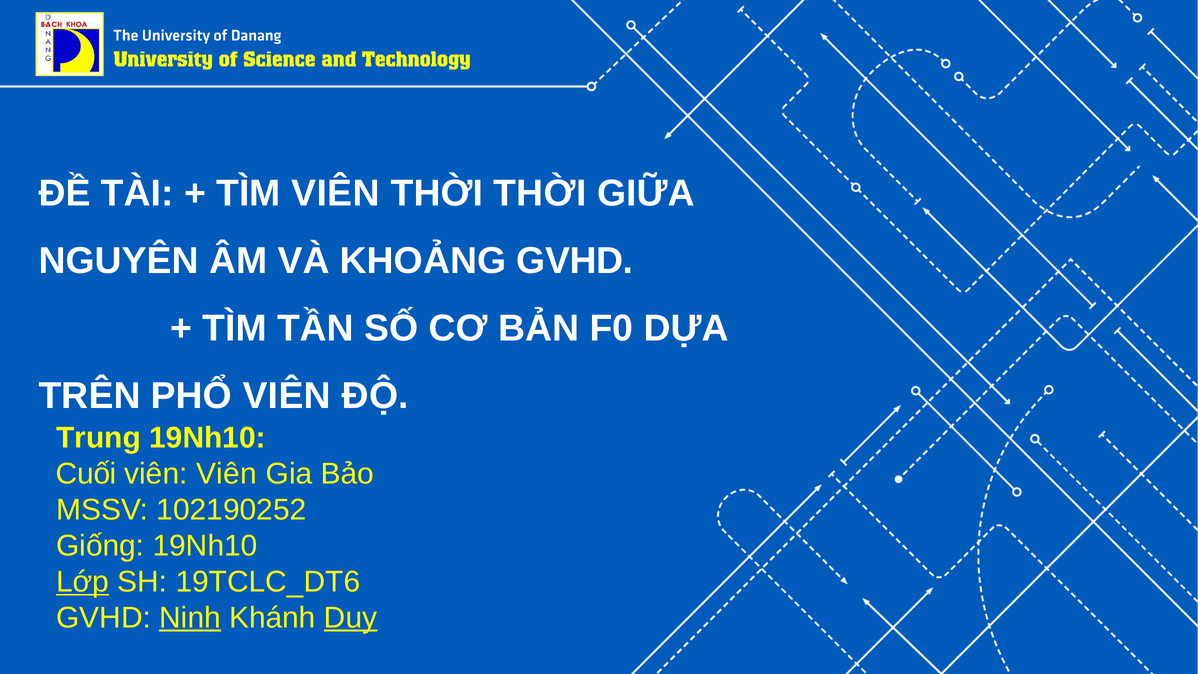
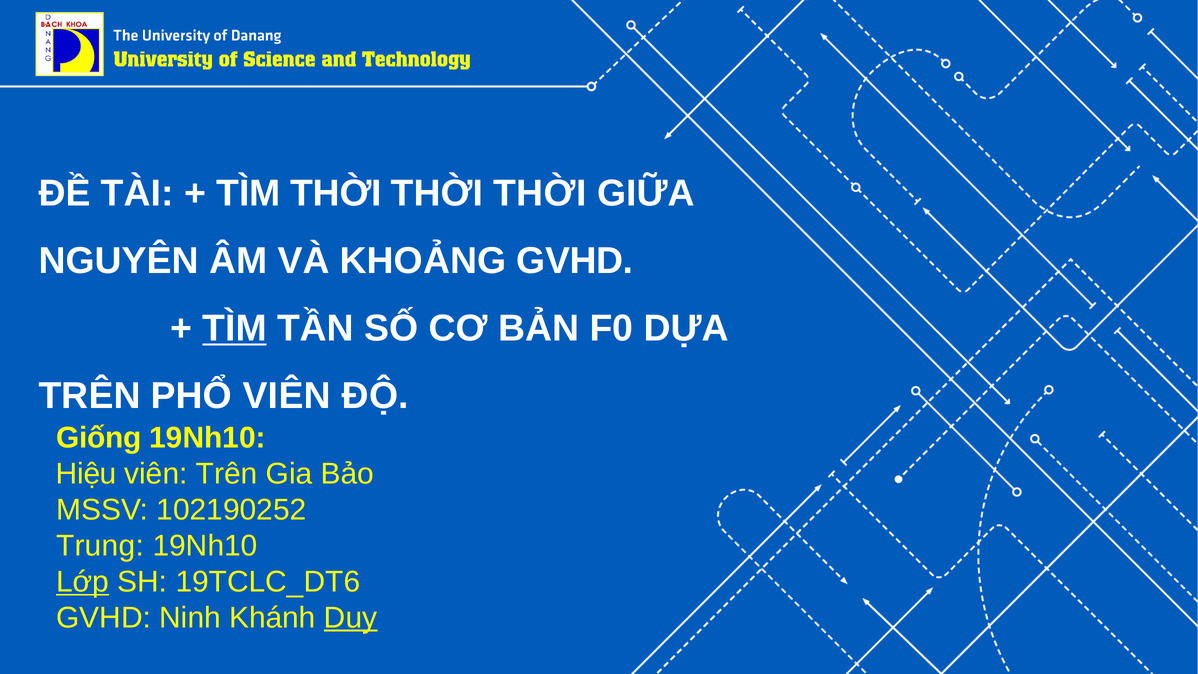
TÌM VIÊN: VIÊN -> THỜI (336, 193)
TÌM underline: none -> present (235, 328)
Trung: Trung -> Giống (99, 438)
Cuối: Cuối -> Hiệu (86, 474)
viên Viên: Viên -> Trên (227, 474)
Giống: Giống -> Trung (100, 546)
Ninh underline: present -> none (190, 618)
